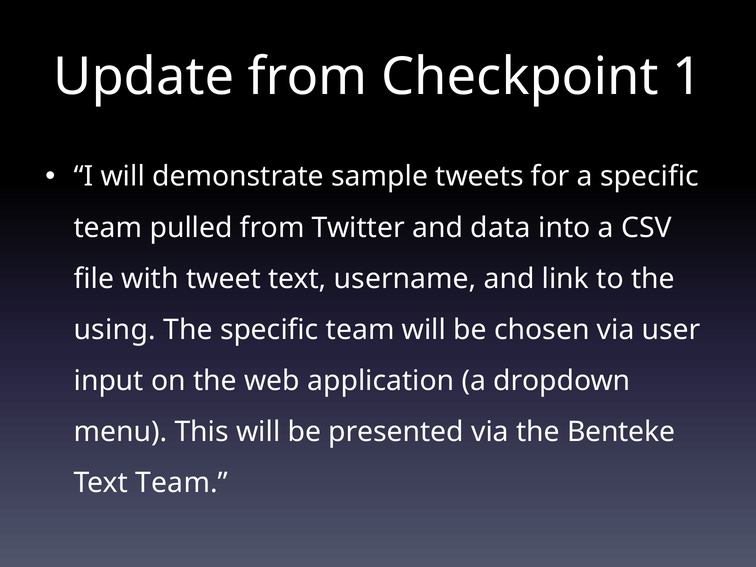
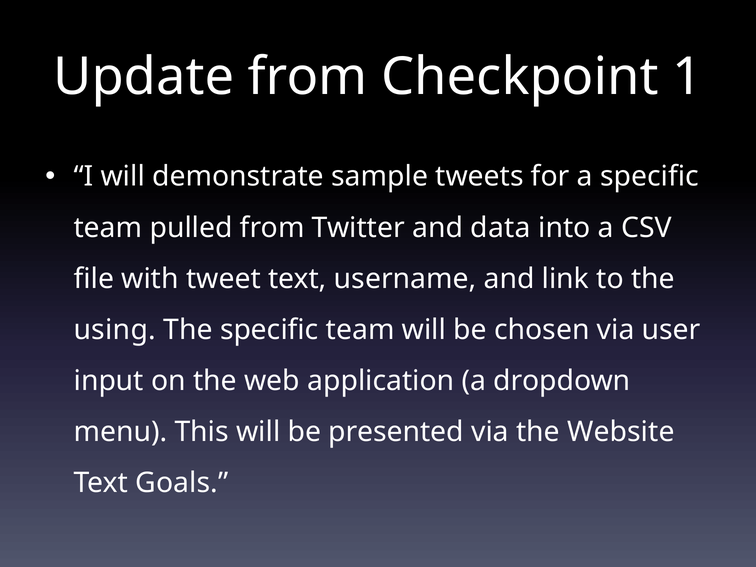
Benteke: Benteke -> Website (621, 432)
Text Team: Team -> Goals (182, 483)
